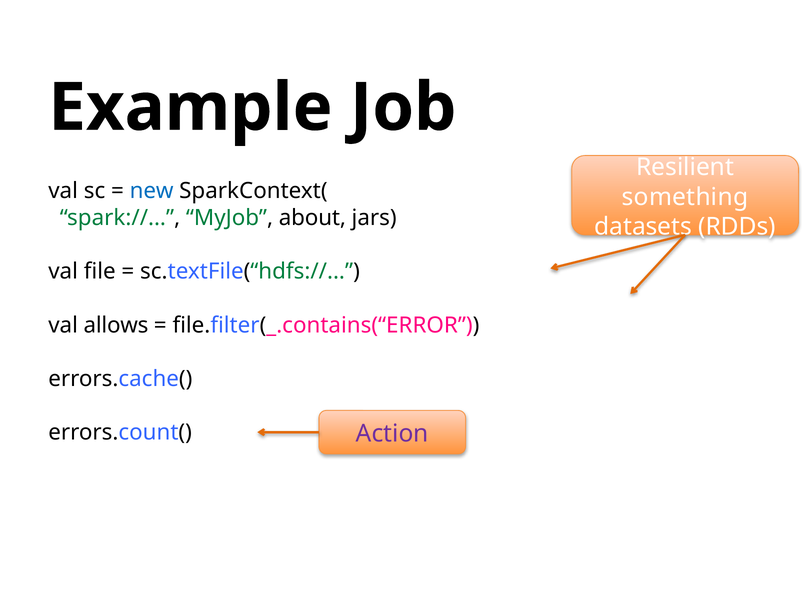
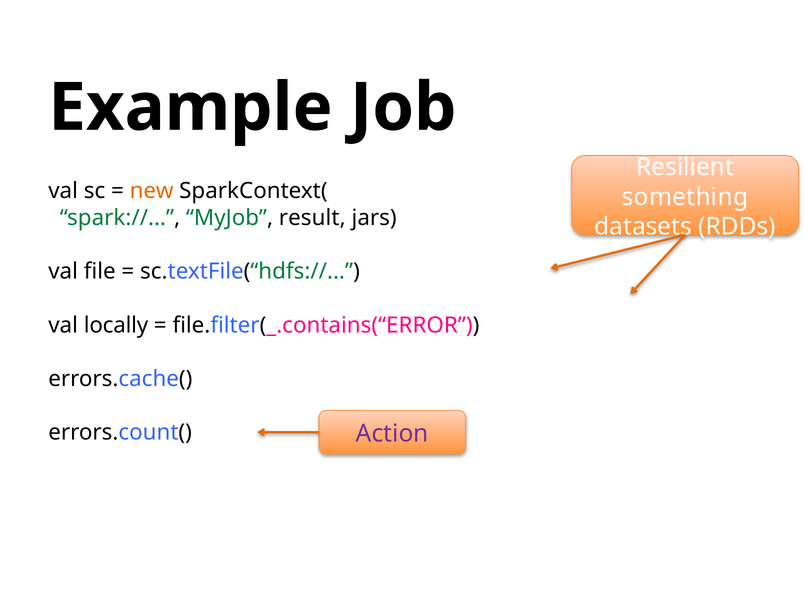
new colour: blue -> orange (152, 191)
about: about -> result (312, 218)
allows: allows -> locally (116, 325)
